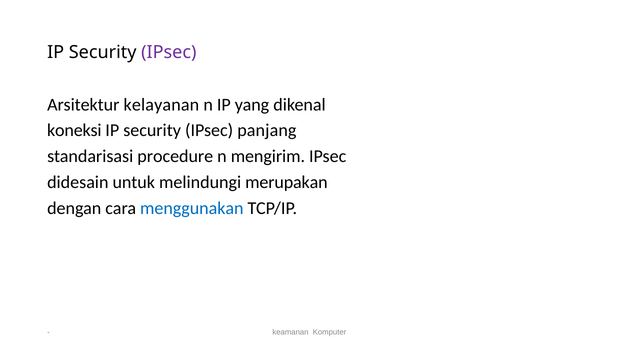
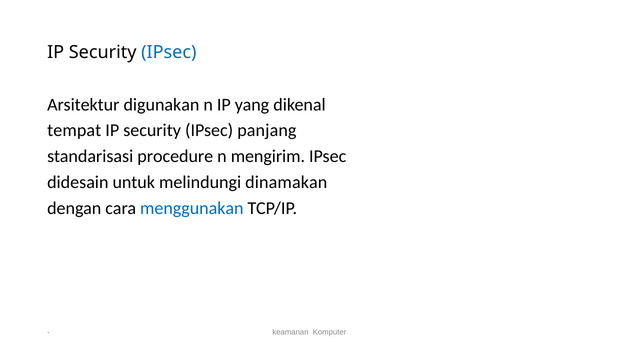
IPsec colour: purple -> blue (169, 52)
kelayanan: kelayanan -> digunakan (161, 105)
koneksi: koneksi -> tempat (74, 131)
merupakan: merupakan -> dinamakan (286, 183)
